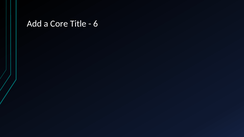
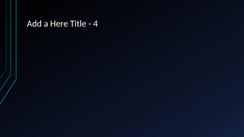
Core: Core -> Here (59, 24)
6: 6 -> 4 (96, 24)
